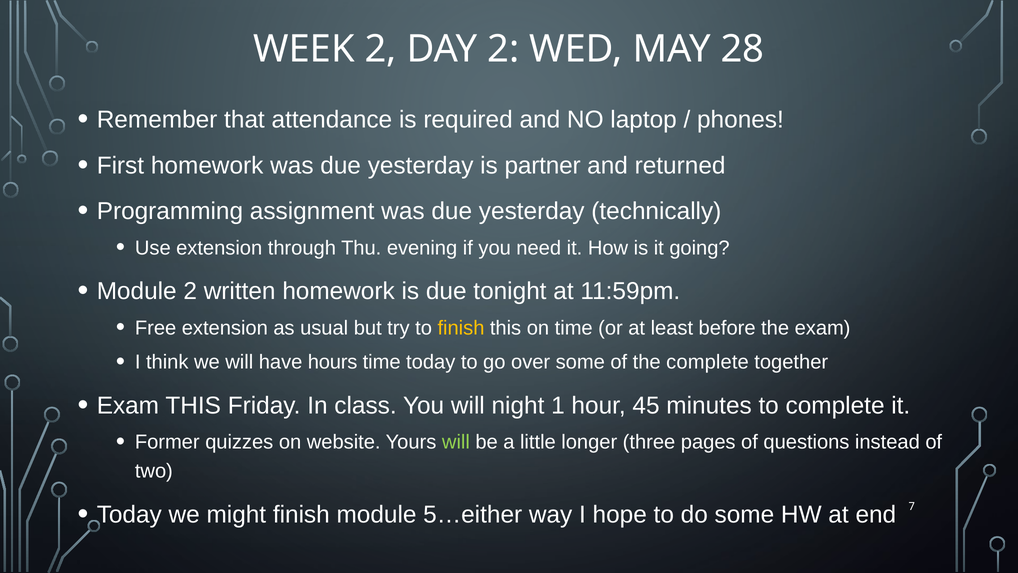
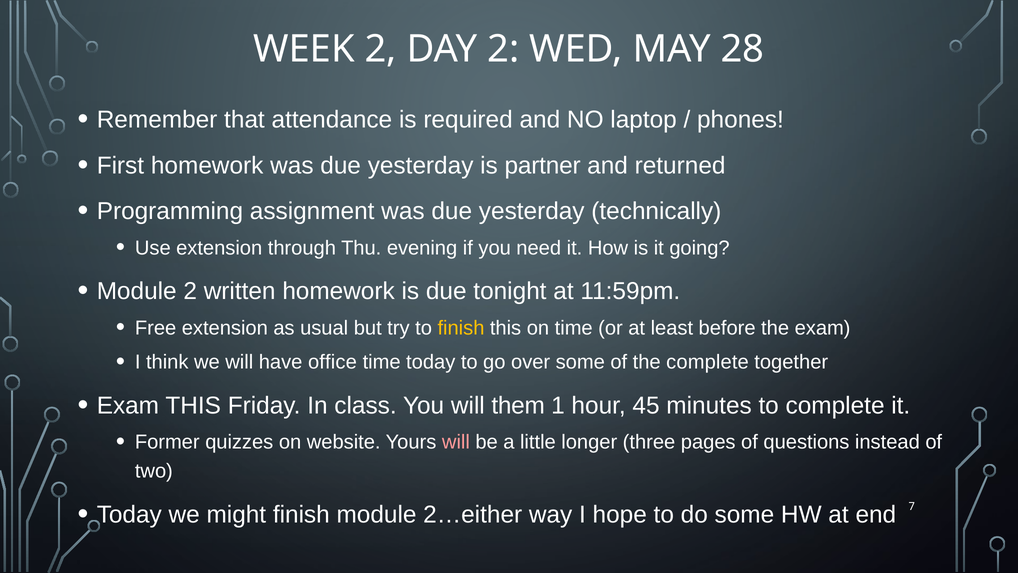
hours: hours -> office (332, 362)
night: night -> them (518, 405)
will colour: light green -> pink (456, 442)
5…either: 5…either -> 2…either (473, 514)
